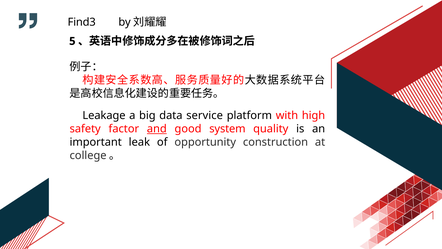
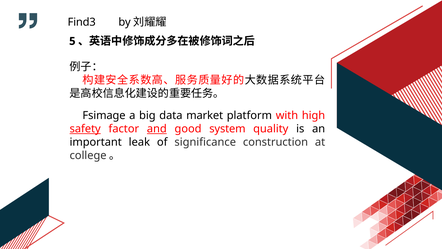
Leakage: Leakage -> Fsimage (104, 115)
service: service -> market (205, 115)
safety underline: none -> present (85, 129)
opportunity: opportunity -> significance (205, 142)
